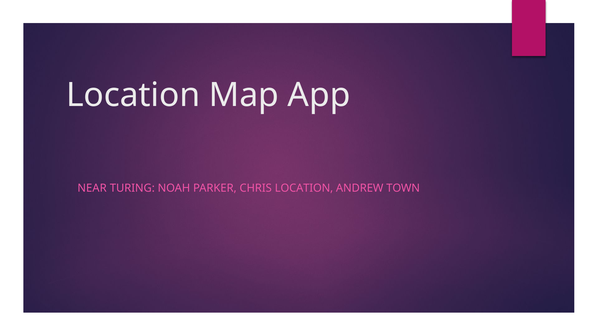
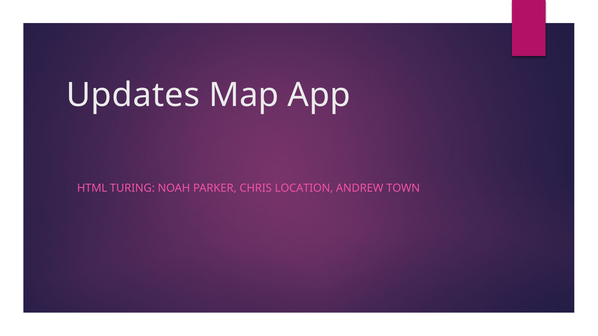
Location: Location -> Updates (133, 95)
NEAR: NEAR -> HTML (92, 188)
